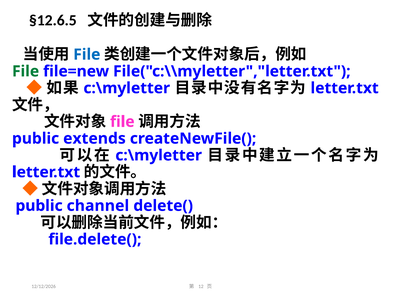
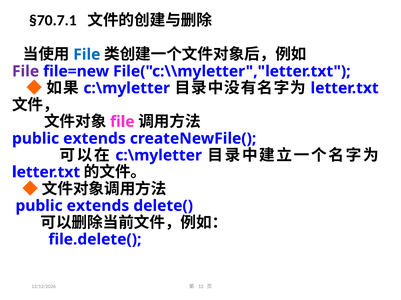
§12.6.5: §12.6.5 -> §70.7.1 (53, 20)
File colour: green -> purple (26, 71)
channel: channel -> extends (98, 206)
